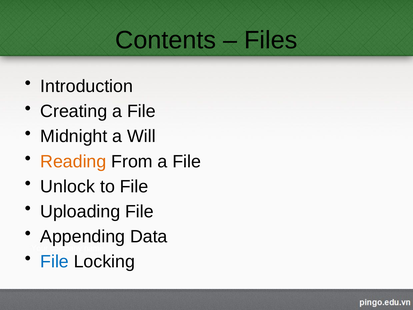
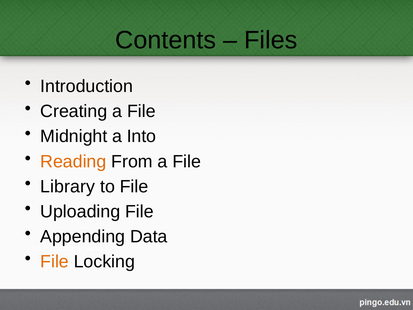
Will: Will -> Into (141, 136)
Unlock: Unlock -> Library (68, 186)
File colour: blue -> orange (55, 261)
